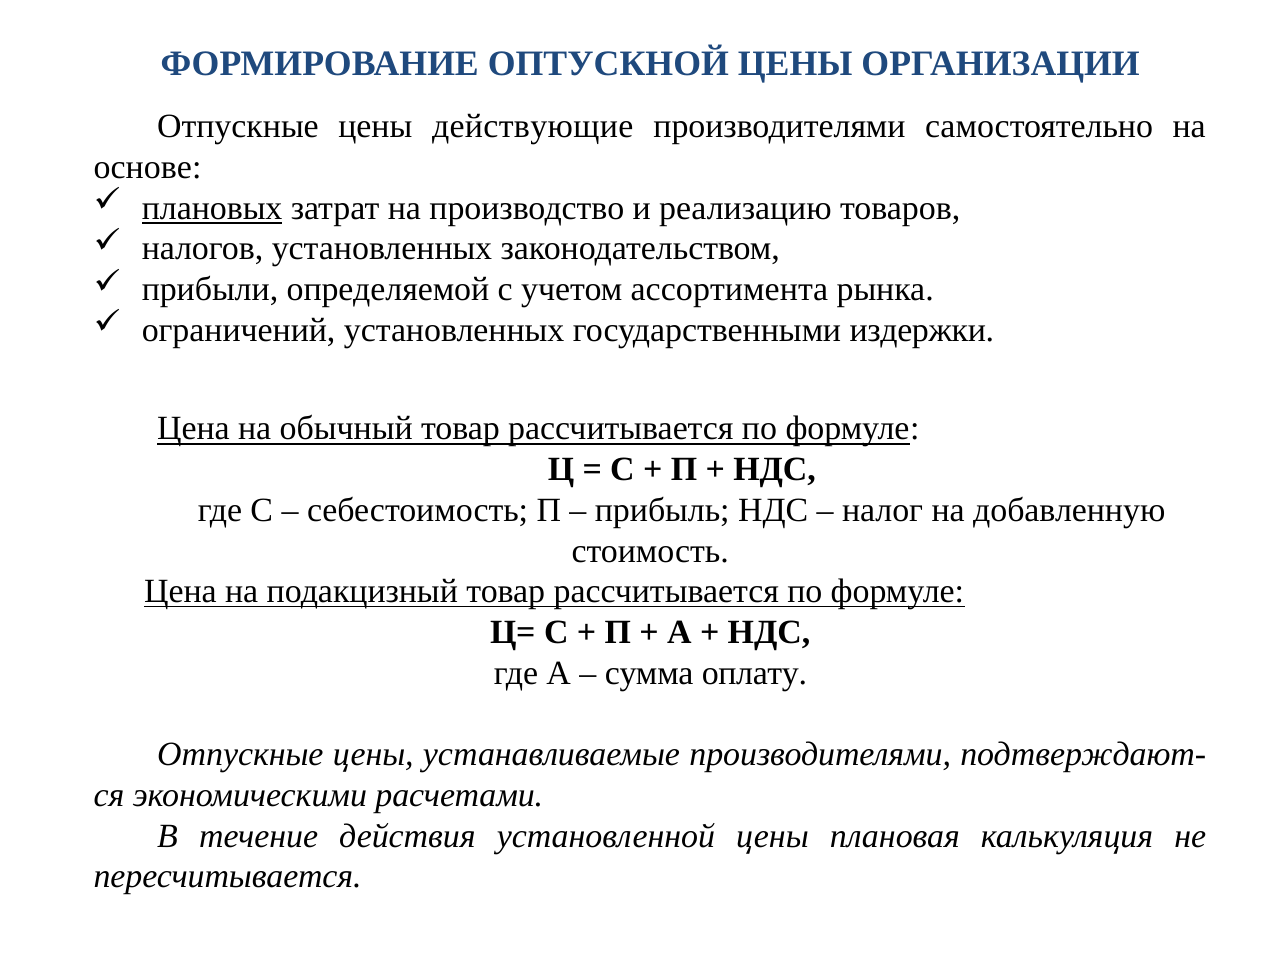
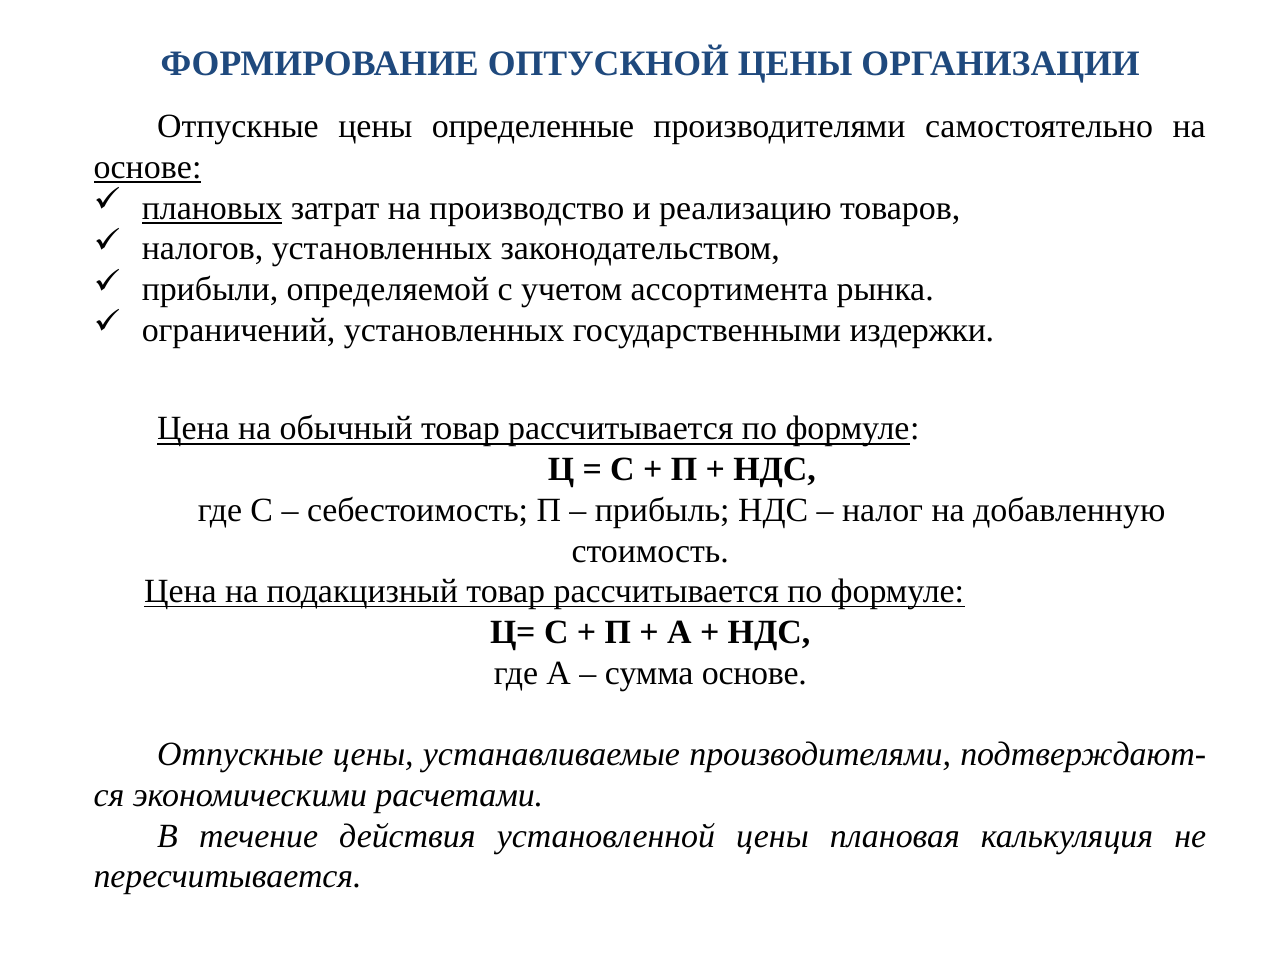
действующие: действующие -> определенные (533, 126)
основе underline: none -> present (147, 167)
сумма оплату: оплату -> основе (754, 673)
